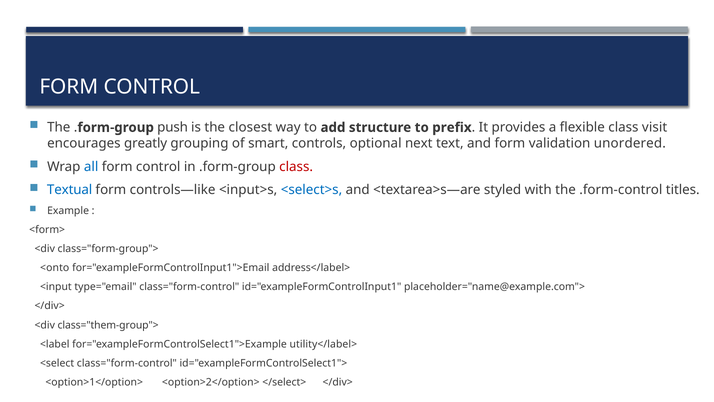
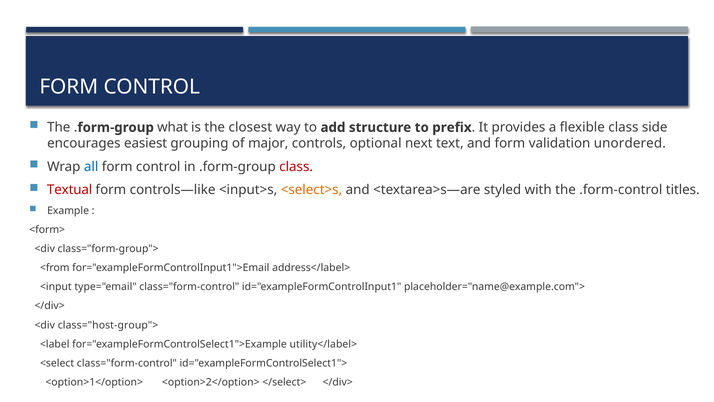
push: push -> what (173, 127)
visit: visit -> side (655, 127)
greatly: greatly -> easiest (146, 143)
smart: smart -> major (268, 143)
Textual colour: blue -> red (70, 190)
<select>s colour: blue -> orange (312, 190)
<onto: <onto -> <from (55, 268)
class="them-group">: class="them-group"> -> class="host-group"> (108, 325)
